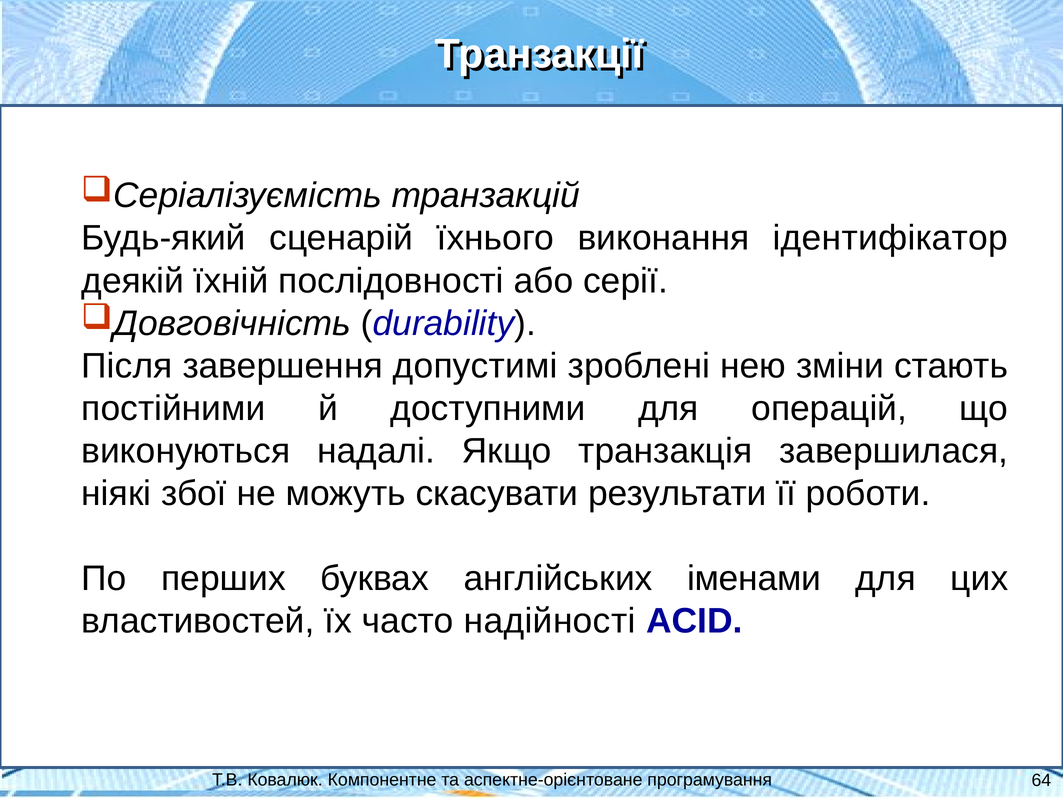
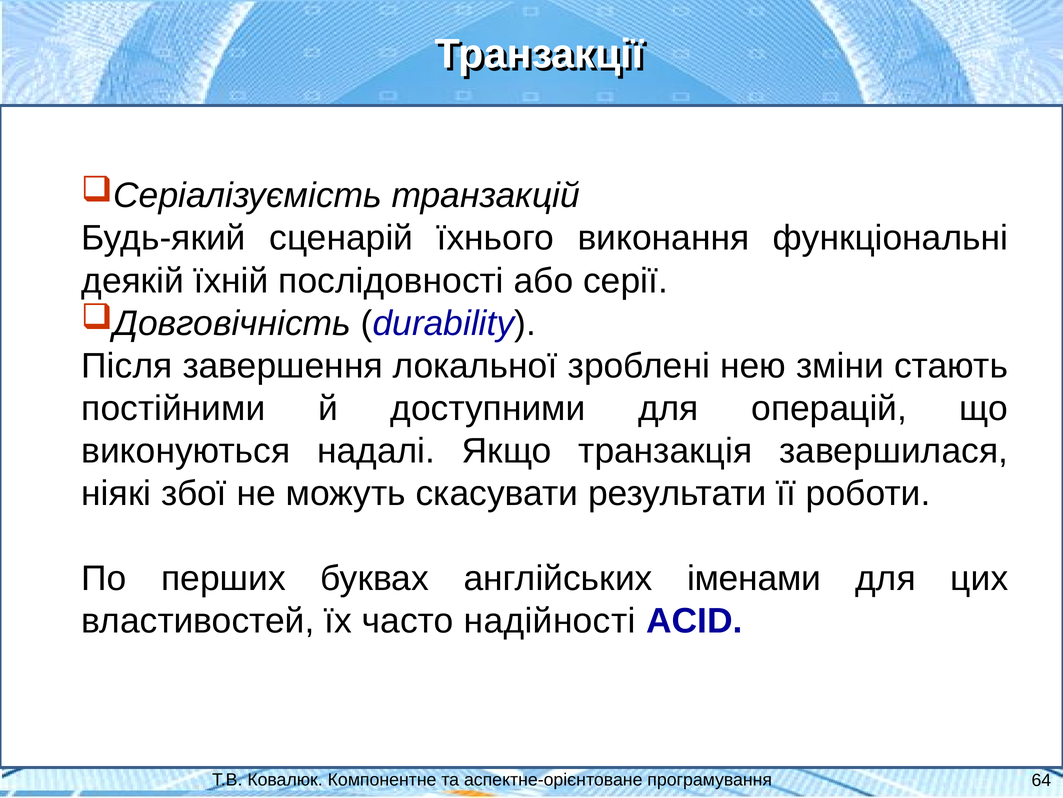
ідентифікатор: ідентифікатор -> функціональні (890, 238)
допустимі: допустимі -> локальної (475, 366)
